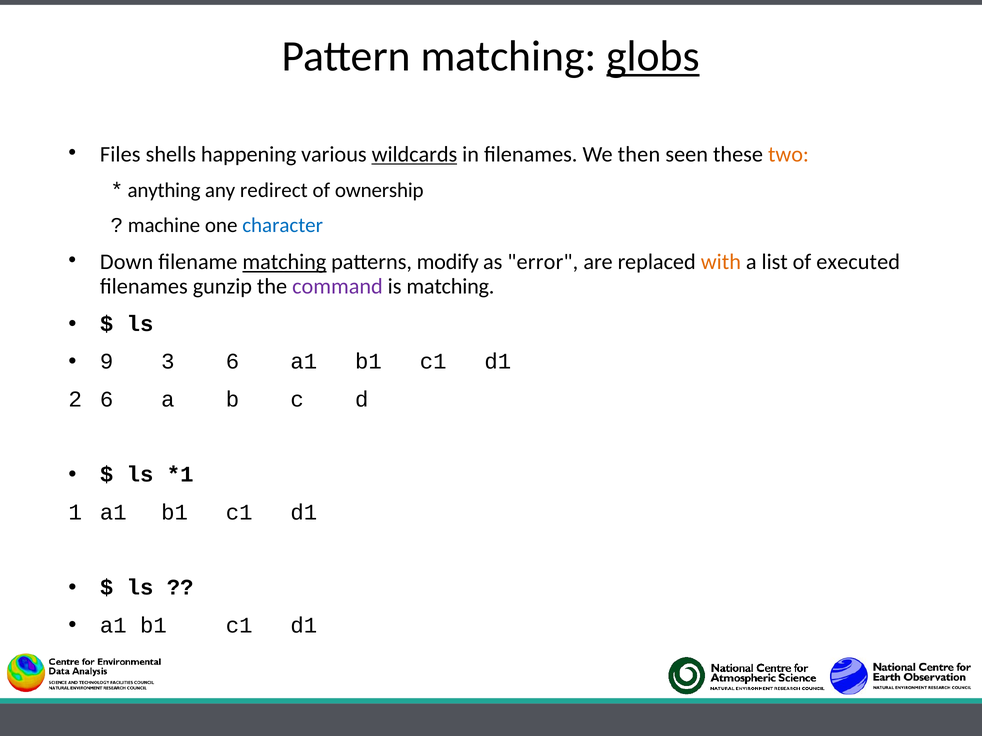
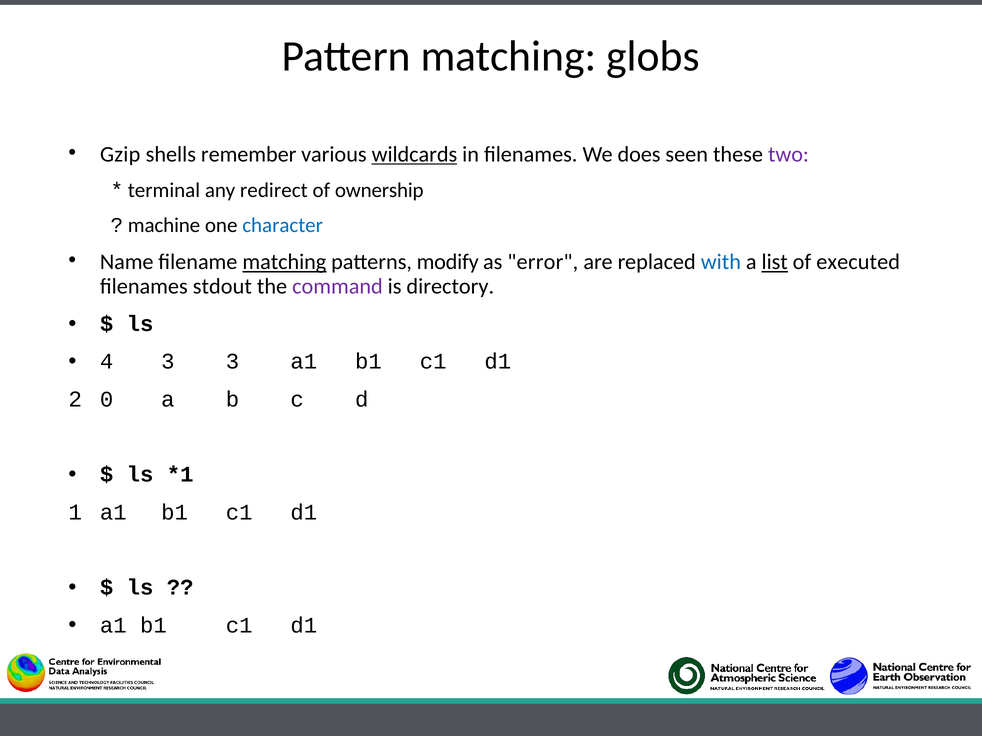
globs underline: present -> none (653, 56)
Files: Files -> Gzip (120, 154)
happening: happening -> remember (249, 154)
then: then -> does (639, 154)
two colour: orange -> purple (788, 154)
anything: anything -> terminal (164, 191)
Down: Down -> Name (127, 262)
with colour: orange -> blue (721, 262)
list underline: none -> present (775, 262)
gunzip: gunzip -> stdout (222, 286)
is matching: matching -> directory (450, 286)
9: 9 -> 4 (107, 362)
3 6: 6 -> 3 (232, 362)
6: 6 -> 0 (107, 399)
